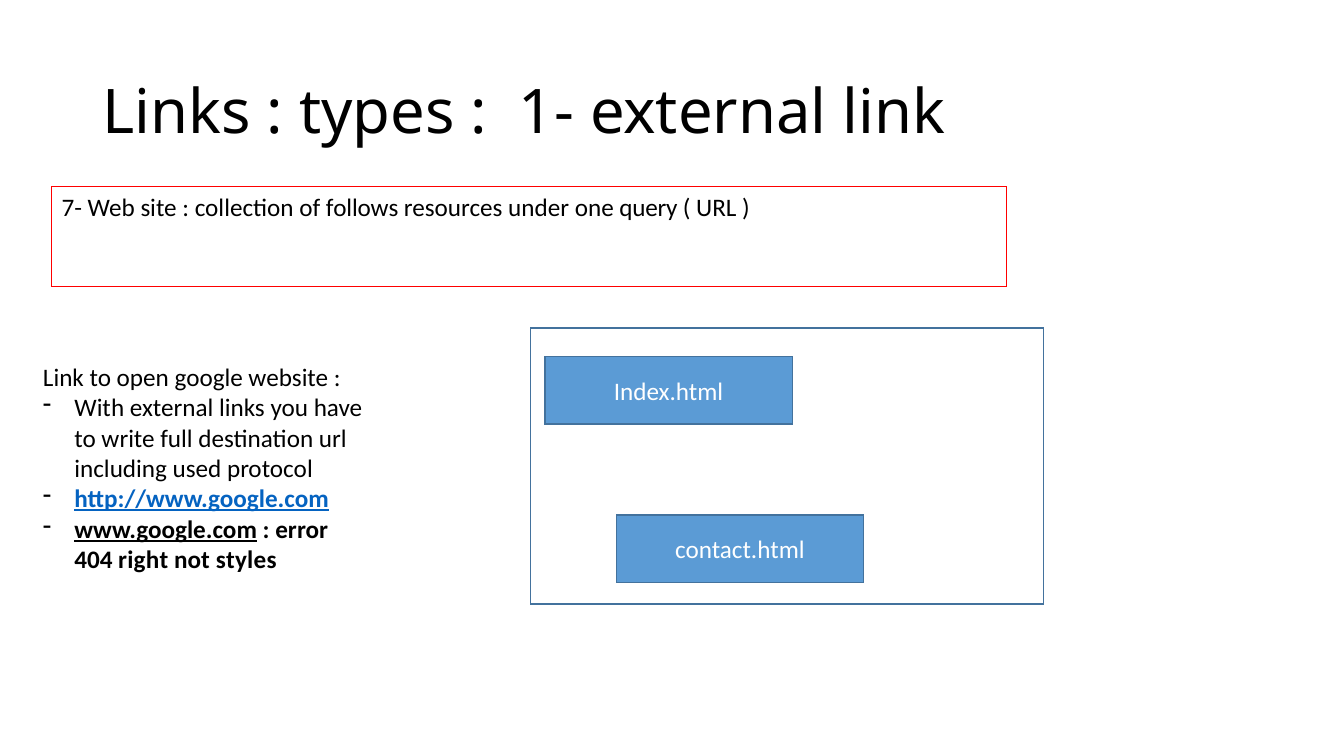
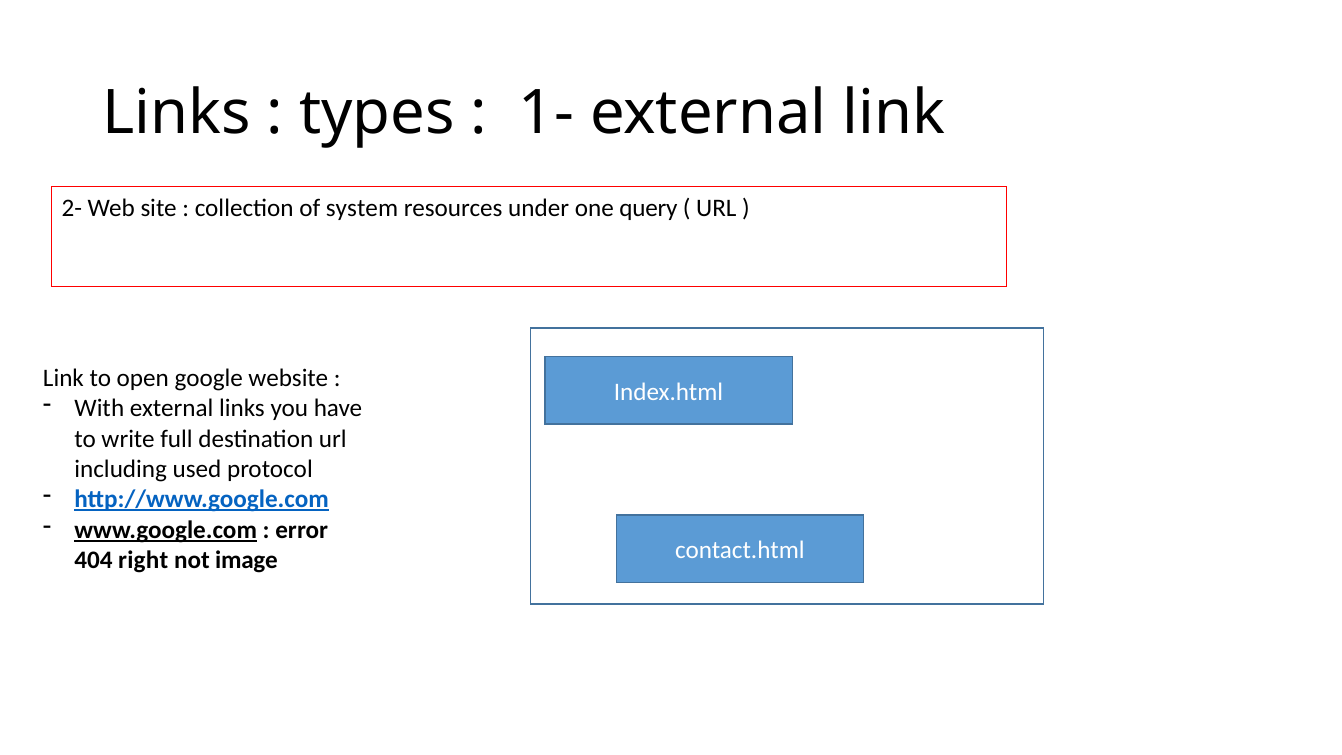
7-: 7- -> 2- (72, 208)
follows: follows -> system (362, 208)
styles: styles -> image (246, 561)
